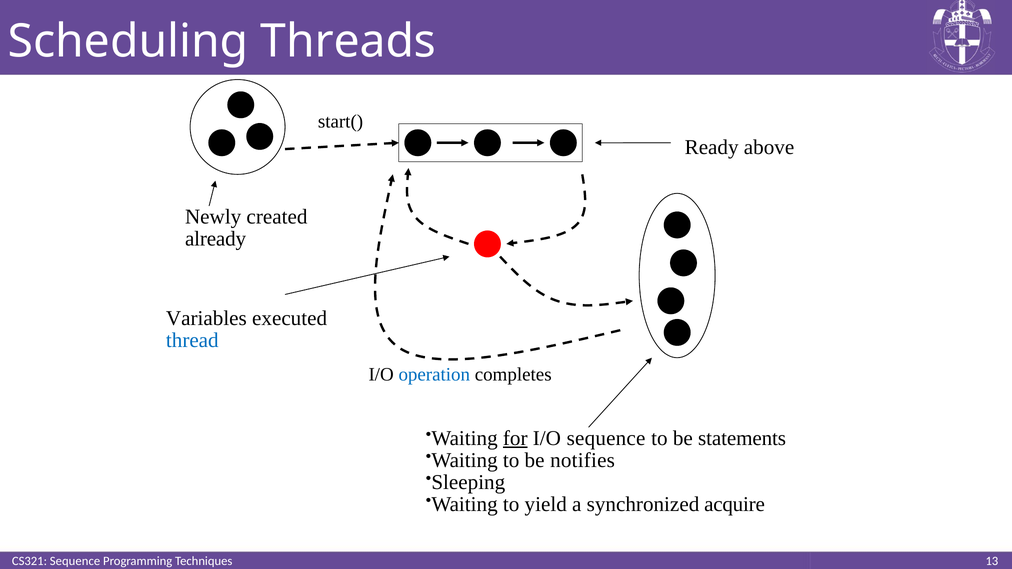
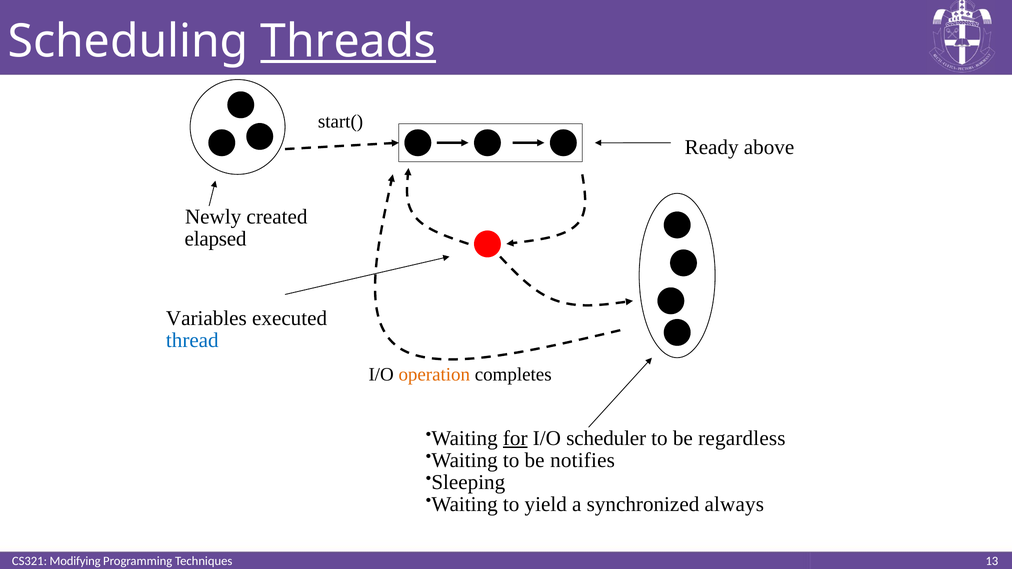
Threads underline: none -> present (348, 42)
already: already -> elapsed (216, 239)
operation colour: blue -> orange (434, 375)
I/O sequence: sequence -> scheduler (606, 438)
statements: statements -> regardless (742, 438)
acquire: acquire -> always (734, 504)
CS321 Sequence: Sequence -> Modifying (75, 562)
